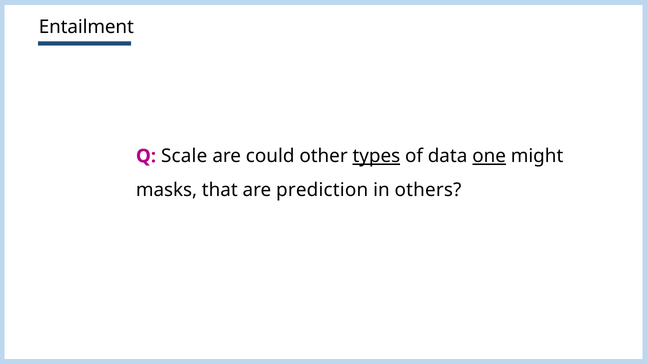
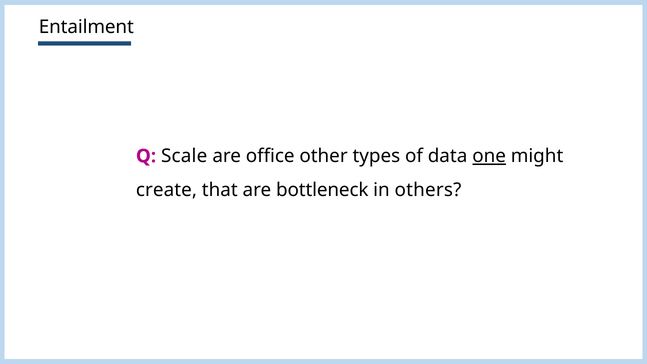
could: could -> office (270, 156)
types underline: present -> none (376, 156)
masks: masks -> create (166, 190)
prediction: prediction -> bottleneck (322, 190)
